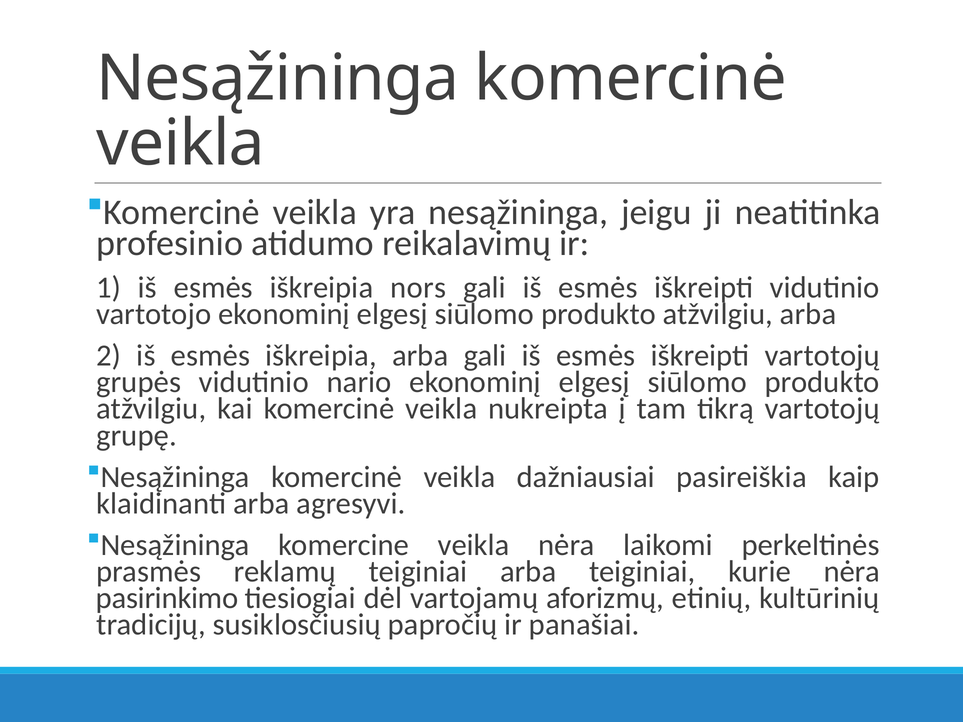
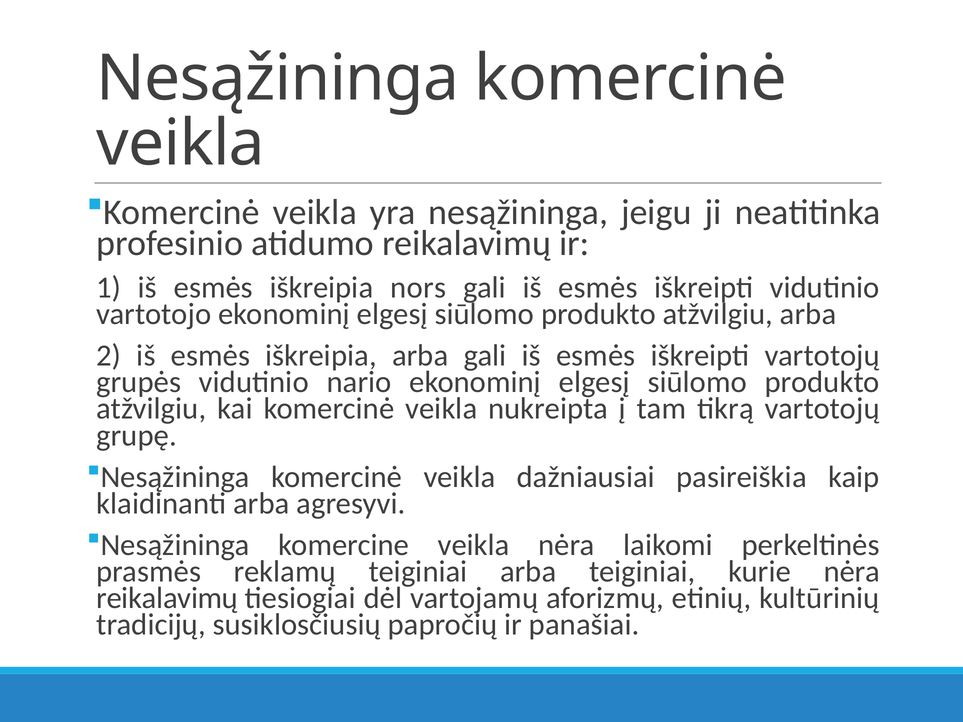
pasirinkimo: pasirinkimo -> reikalavimų (167, 598)
